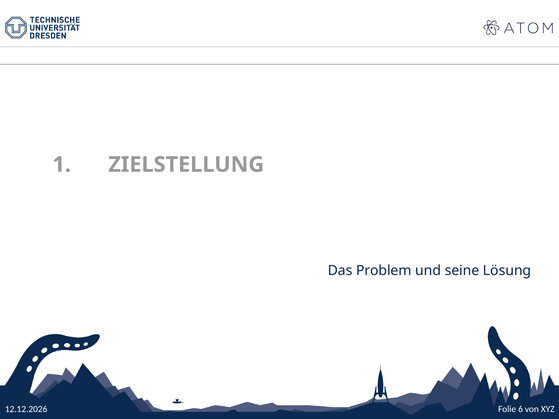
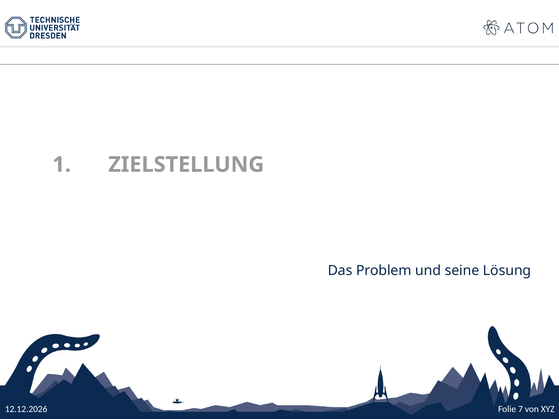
6: 6 -> 7 (521, 409)
